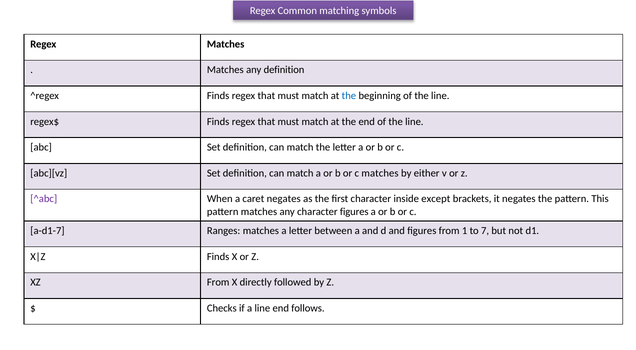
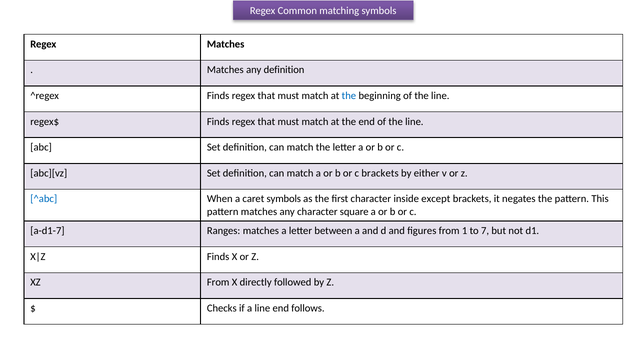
c matches: matches -> brackets (380, 173)
^abc colour: purple -> blue (44, 199)
caret negates: negates -> symbols (284, 199)
character figures: figures -> square (354, 212)
